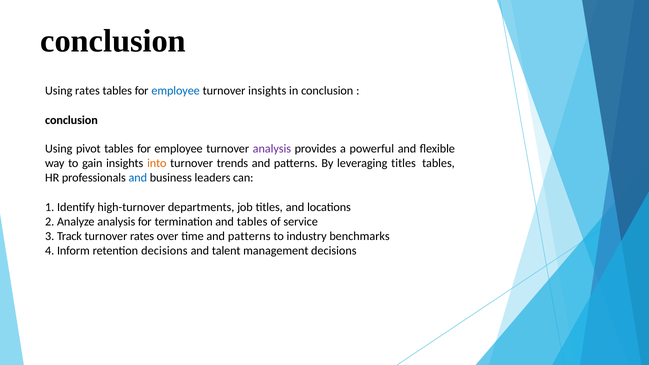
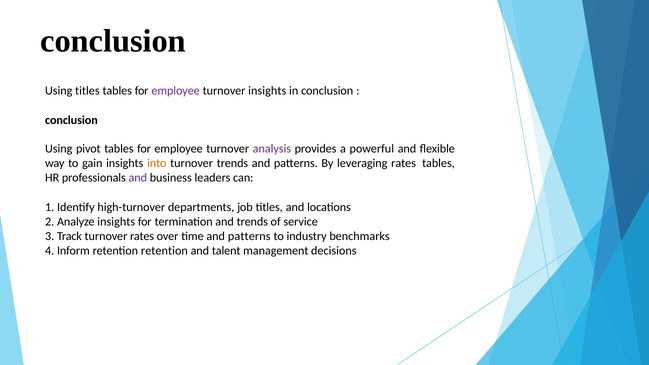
Using rates: rates -> titles (87, 91)
employee colour: blue -> purple (176, 91)
leveraging titles: titles -> rates (404, 163)
and colour: blue -> purple (138, 178)
analysis: analysis -> insights (116, 222)
and tables: tables -> trends (252, 222)
retention decisions: decisions -> retention (164, 251)
